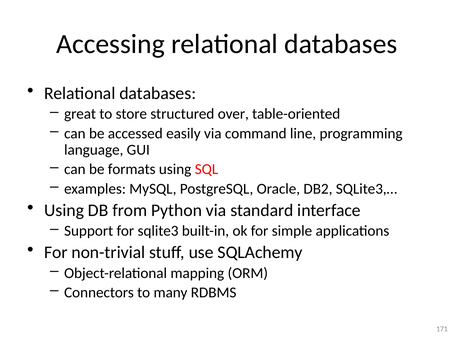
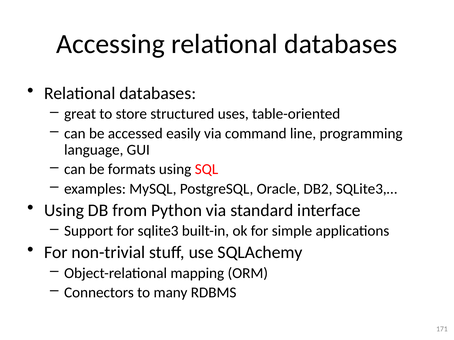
over: over -> uses (233, 114)
